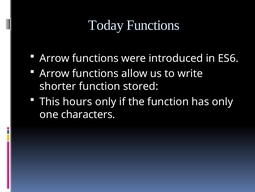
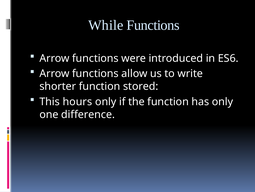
Today: Today -> While (106, 25)
characters: characters -> difference (88, 114)
